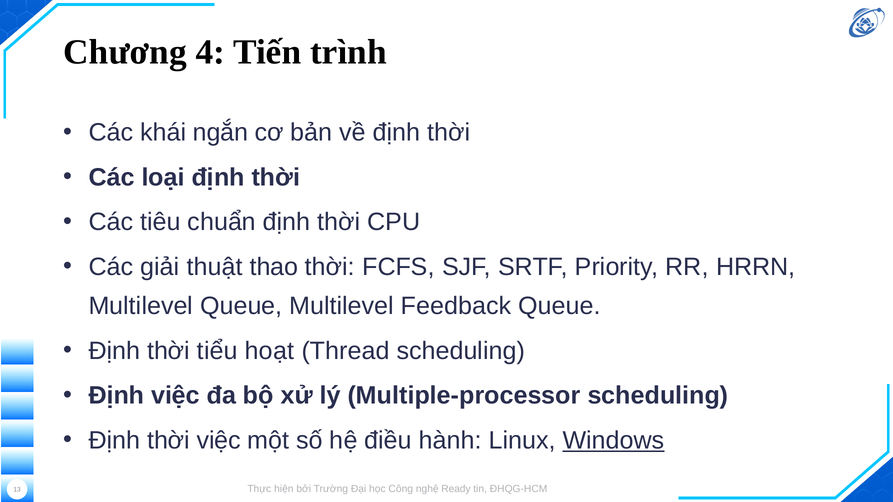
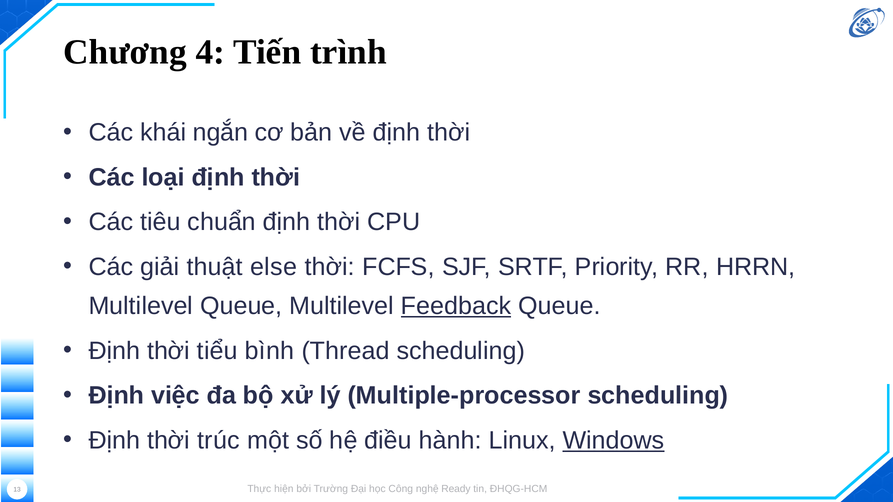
thao: thao -> else (274, 267)
Feedback underline: none -> present (456, 306)
hoạt: hoạt -> bình (269, 351)
thời việc: việc -> trúc (219, 441)
